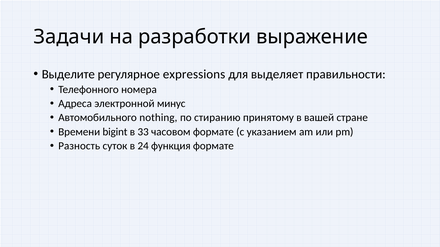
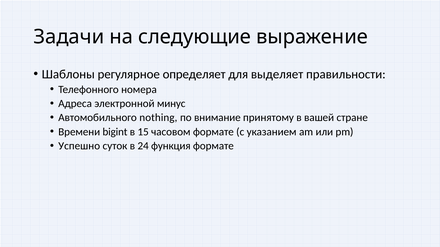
разработки: разработки -> следующие (195, 37)
Выделите: Выделите -> Шаблоны (68, 74)
expressions: expressions -> определяет (194, 74)
стиранию: стиранию -> внимание (217, 118)
33: 33 -> 15 (143, 132)
Разность: Разность -> Успешно (79, 146)
